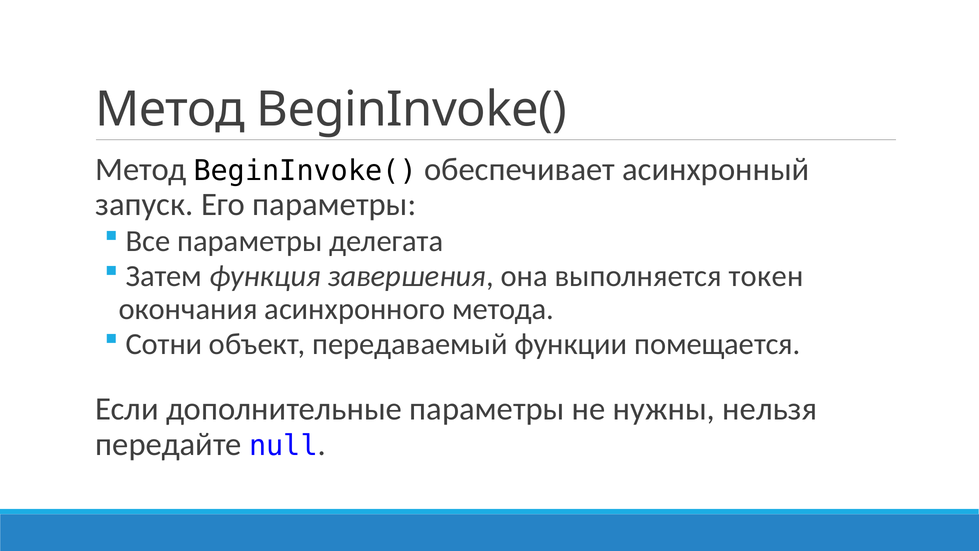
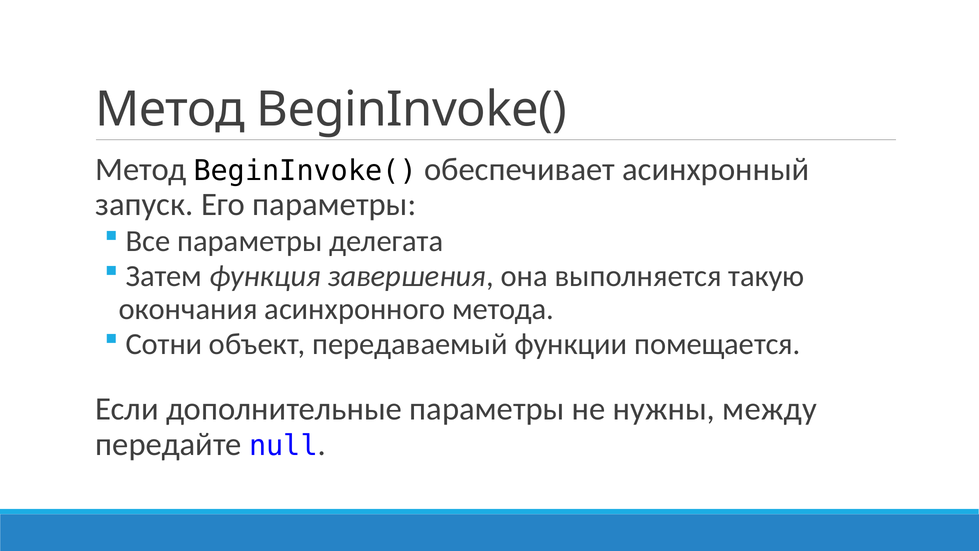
токен: токен -> такую (766, 276)
нельзя: нельзя -> между (770, 409)
